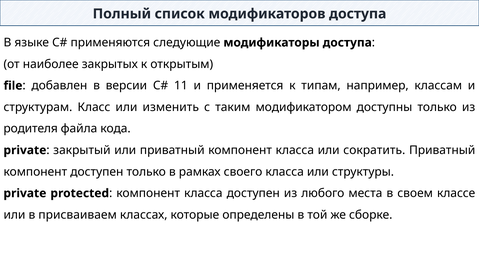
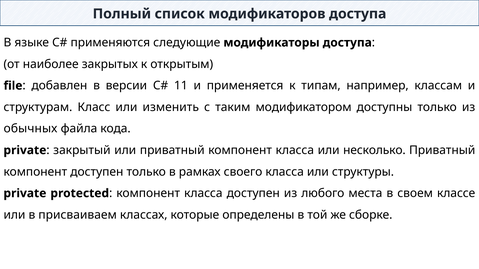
родителя: родителя -> обычных (31, 129)
сократить: сократить -> несколько (374, 150)
